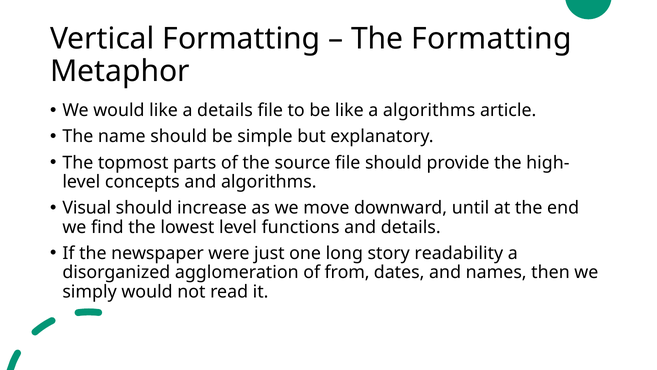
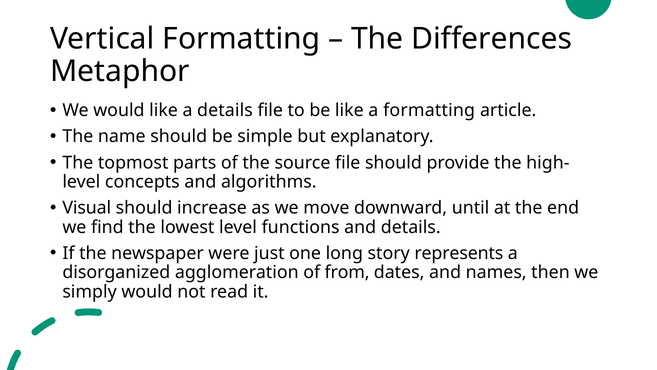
The Formatting: Formatting -> Differences (492, 39)
a algorithms: algorithms -> formatting (429, 110)
readability: readability -> represents (459, 253)
